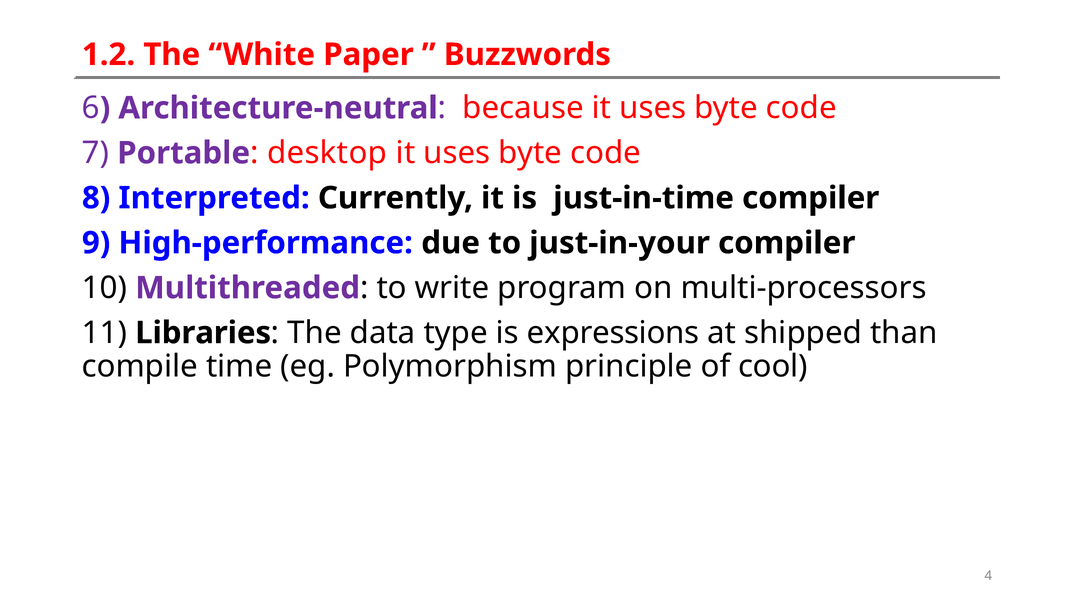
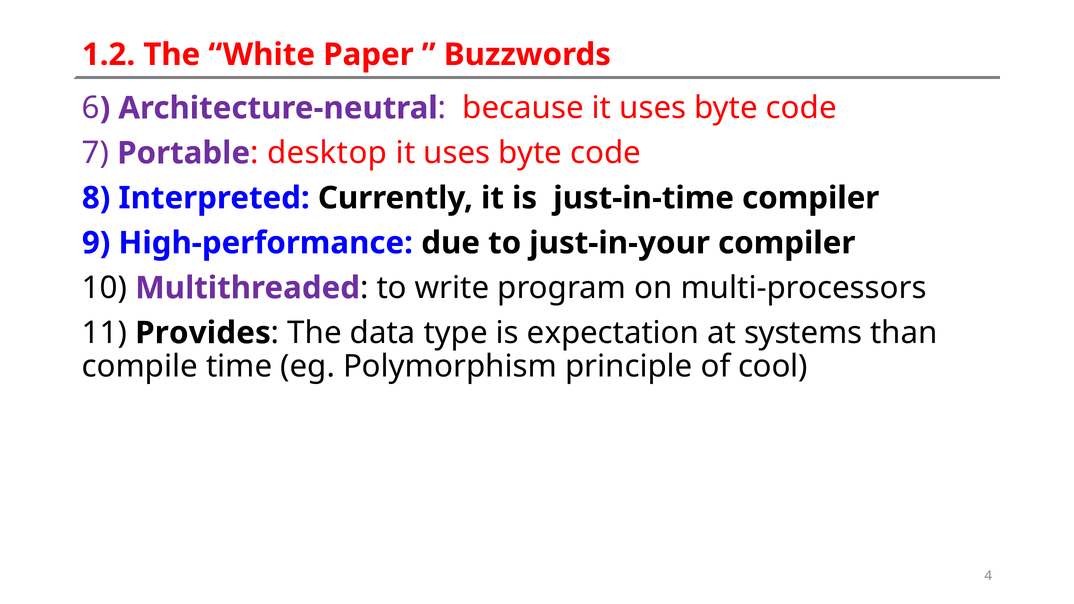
Libraries: Libraries -> Provides (203, 333)
expressions: expressions -> expectation (613, 333)
shipped: shipped -> systems (803, 333)
